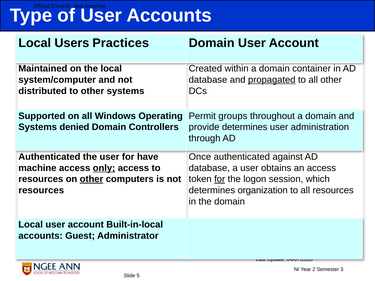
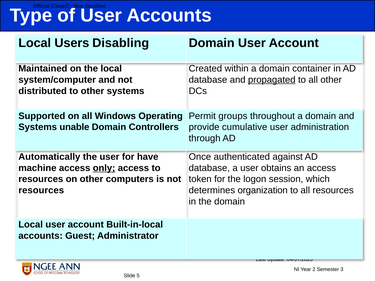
Practices: Practices -> Disabling (121, 43)
denied: denied -> unable (74, 127)
provide determines: determines -> cumulative (245, 127)
Authenticated: Authenticated -> Automatically (49, 157)
other underline: present -> none (92, 179)
for underline: present -> none (220, 179)
